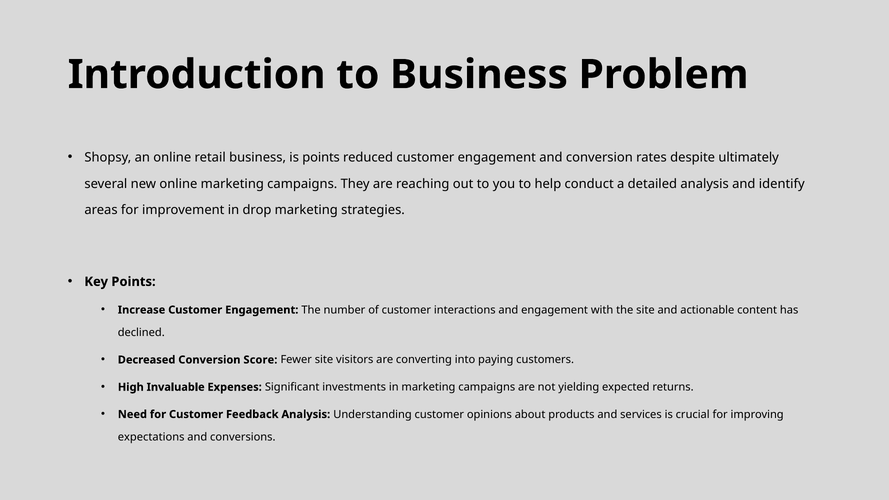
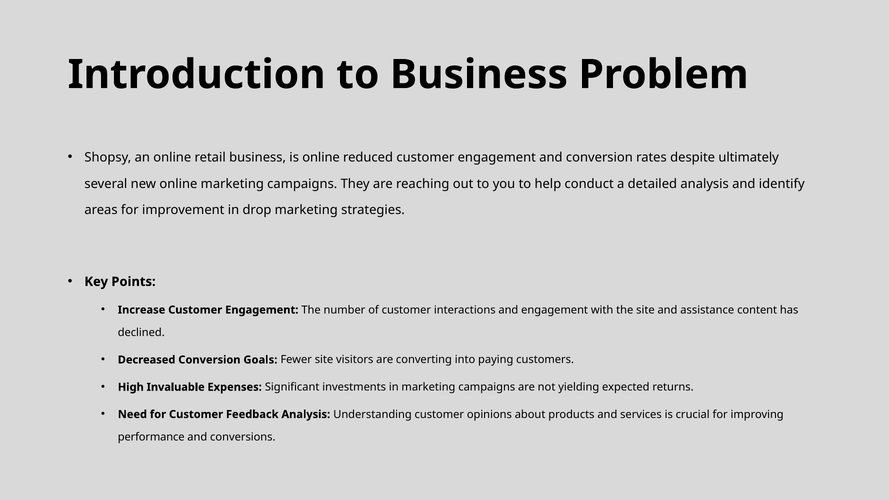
is points: points -> online (321, 157)
actionable: actionable -> assistance (707, 310)
Score: Score -> Goals (260, 360)
expectations: expectations -> performance (151, 437)
